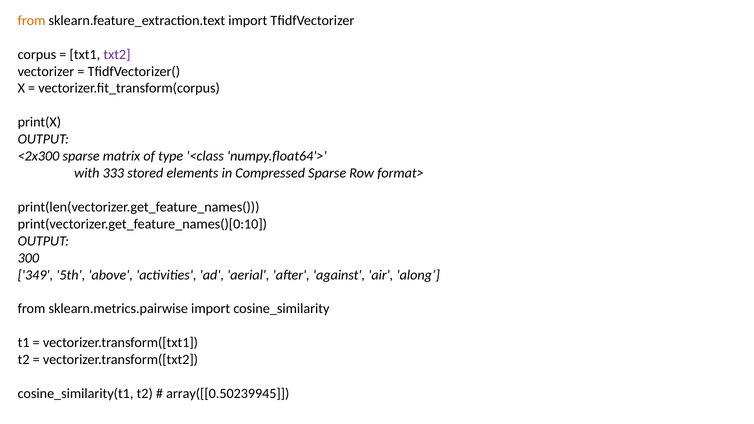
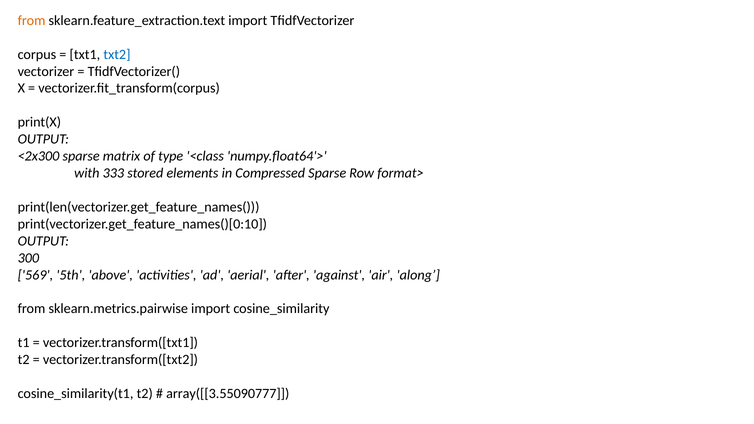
txt2 colour: purple -> blue (117, 54)
349: 349 -> 569 (35, 275)
array([[0.50239945: array([[0.50239945 -> array([[3.55090777 (228, 394)
